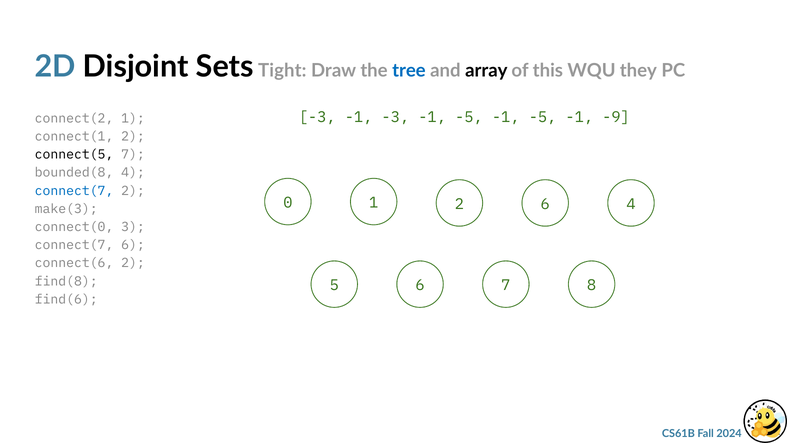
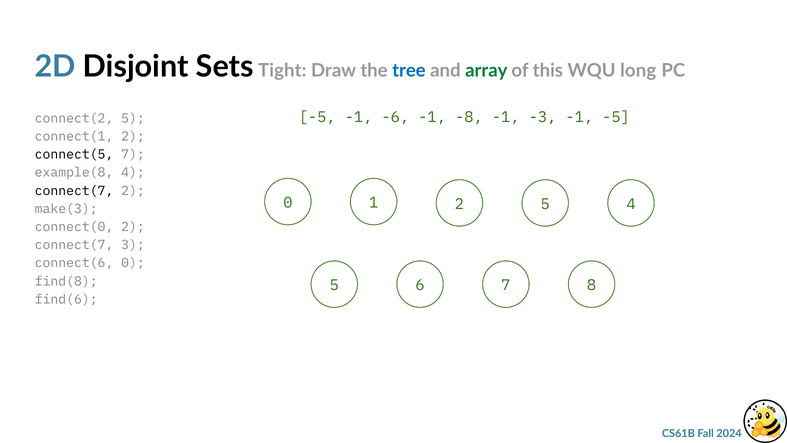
array colour: black -> green (486, 71)
they: they -> long (638, 71)
-3: -3 -> -5 (317, 117)
-1 -3: -3 -> -6 (395, 117)
-5: -5 -> -8 (469, 117)
-5: -5 -> -3 (543, 117)
-1 -9: -9 -> -5 (616, 117)
connect(2 1: 1 -> 5 (133, 118)
bounded(8: bounded(8 -> example(8 (74, 172)
connect(7 colour: blue -> black (74, 191)
1 6: 6 -> 5 (545, 204)
connect(0 3: 3 -> 2 (133, 227)
connect(7 6: 6 -> 3 (133, 245)
connect(6 2: 2 -> 0 (133, 263)
